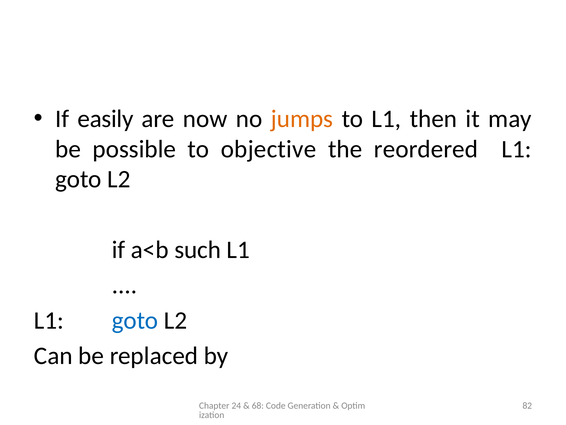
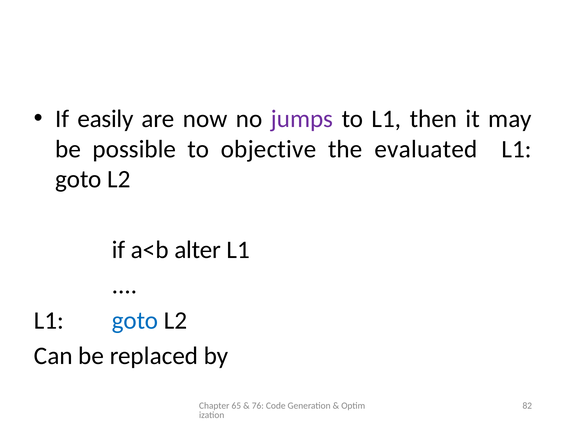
jumps colour: orange -> purple (302, 119)
reordered: reordered -> evaluated (426, 149)
such: such -> alter (198, 250)
24: 24 -> 65 (236, 405)
68: 68 -> 76 (258, 405)
